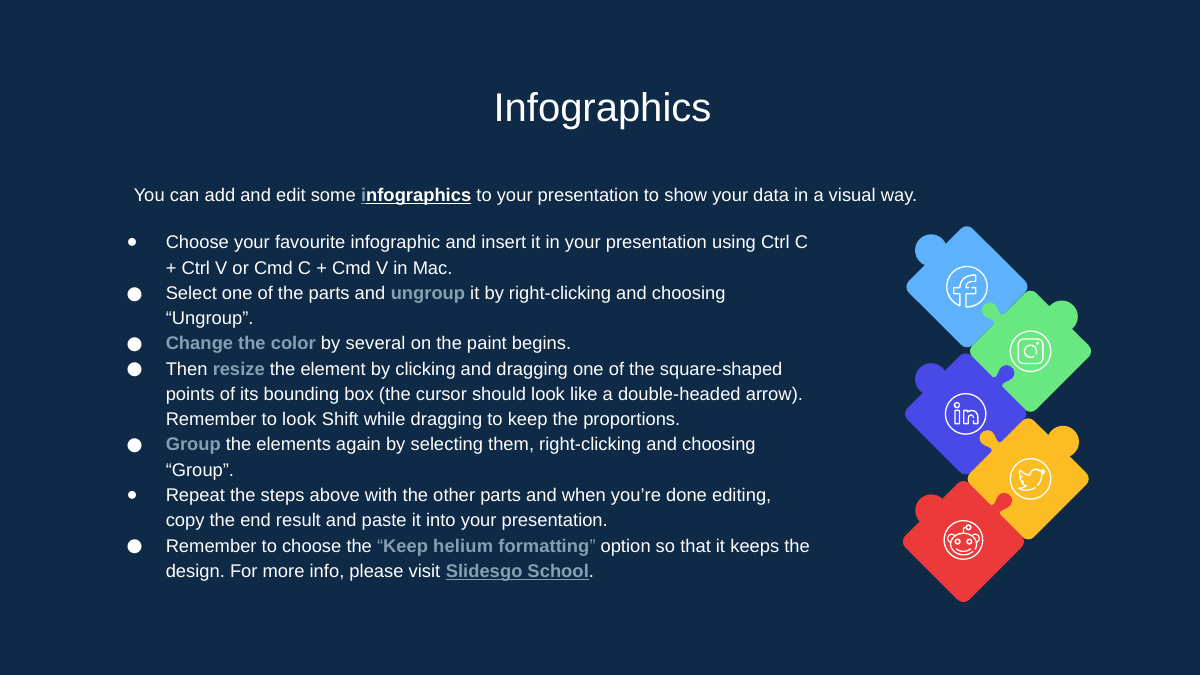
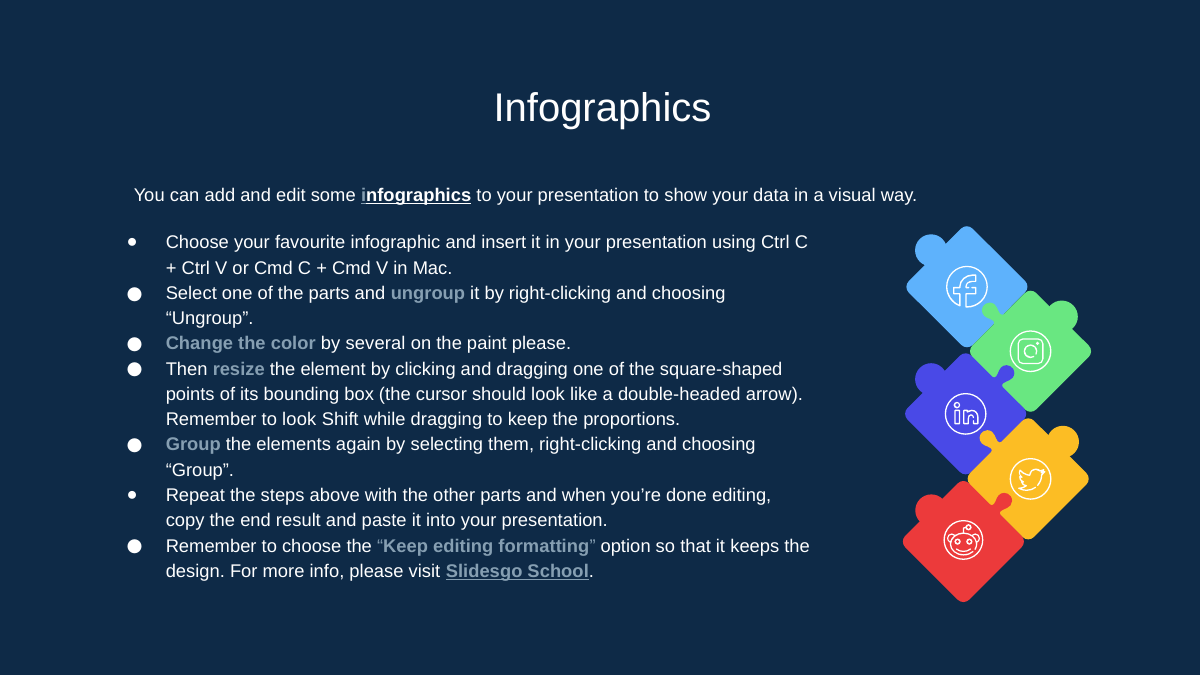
paint begins: begins -> please (541, 344)
Keep helium: helium -> editing (463, 546)
